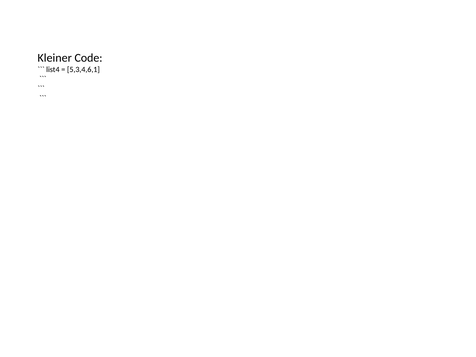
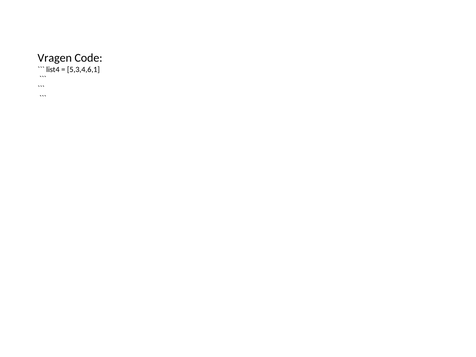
Kleiner: Kleiner -> Vragen (55, 58)
